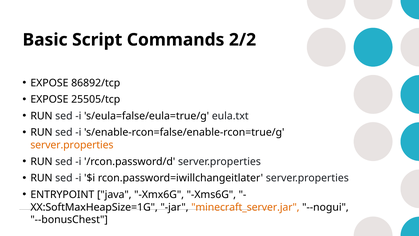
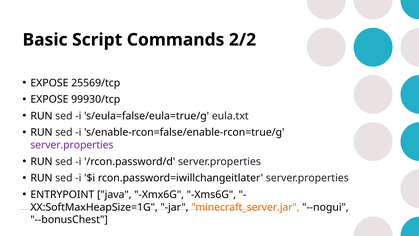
86892/tcp: 86892/tcp -> 25569/tcp (96, 83)
25505/tcp: 25505/tcp -> 99930/tcp (96, 99)
server.properties colour: orange -> purple (72, 145)
